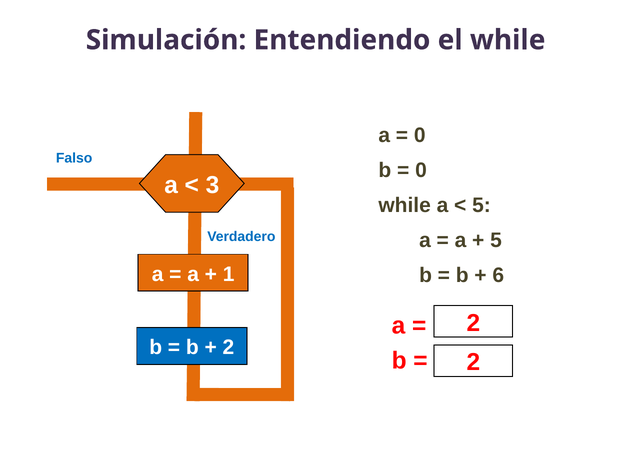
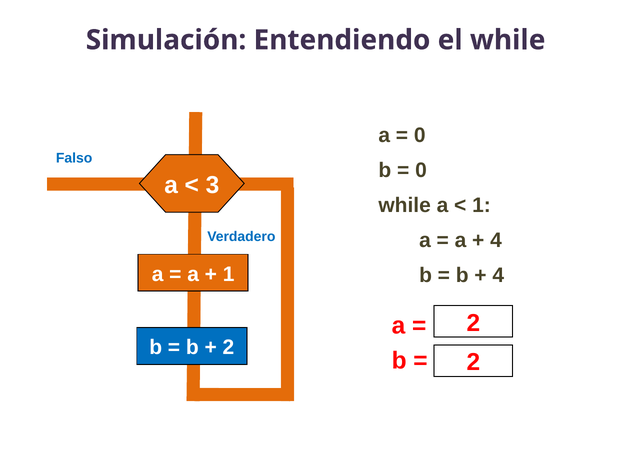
5: 5 -> 1 (481, 205)
5: 5 -> 4 (496, 240)
6: 6 -> 4 (498, 275)
